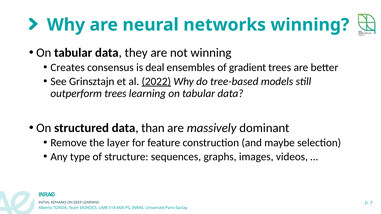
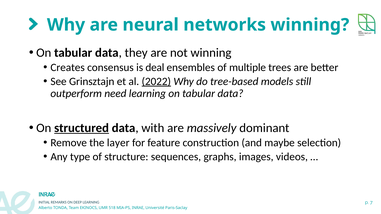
gradient: gradient -> multiple (248, 68)
outperform trees: trees -> need (115, 94)
structured underline: none -> present (82, 128)
than: than -> with (153, 128)
